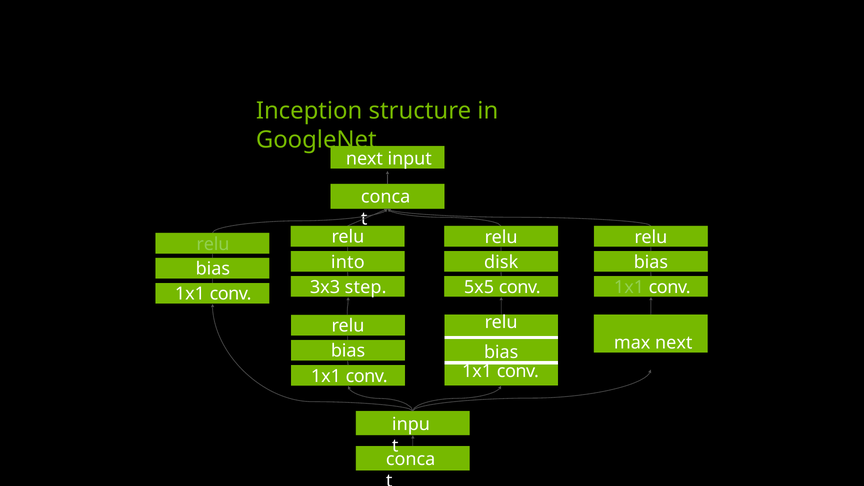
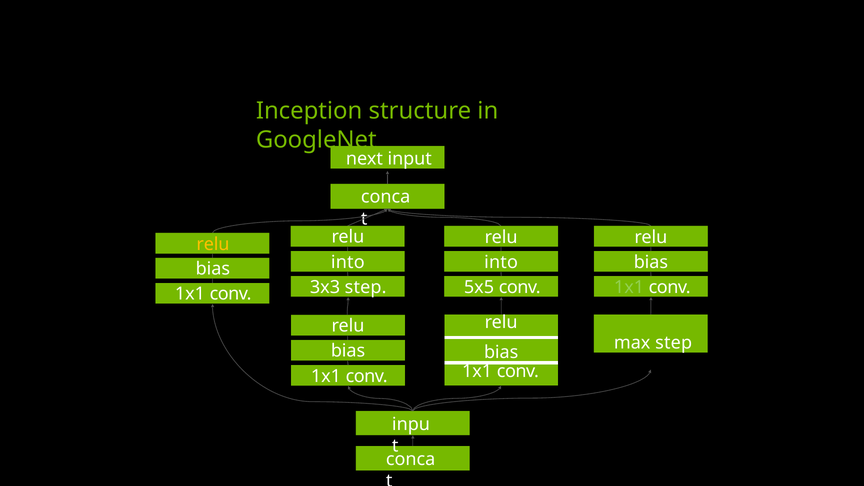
relu colour: light green -> yellow (213, 244)
disk: disk -> into (501, 262)
max next: next -> step (674, 343)
